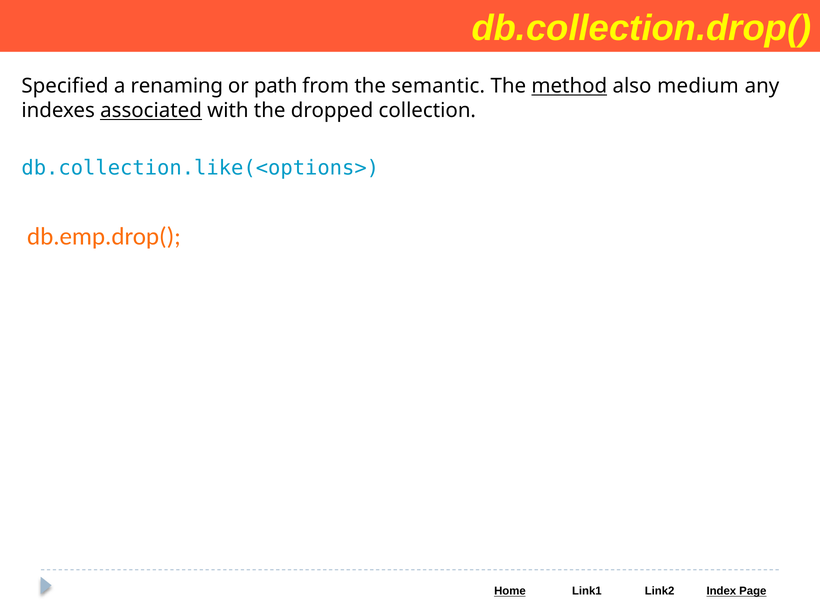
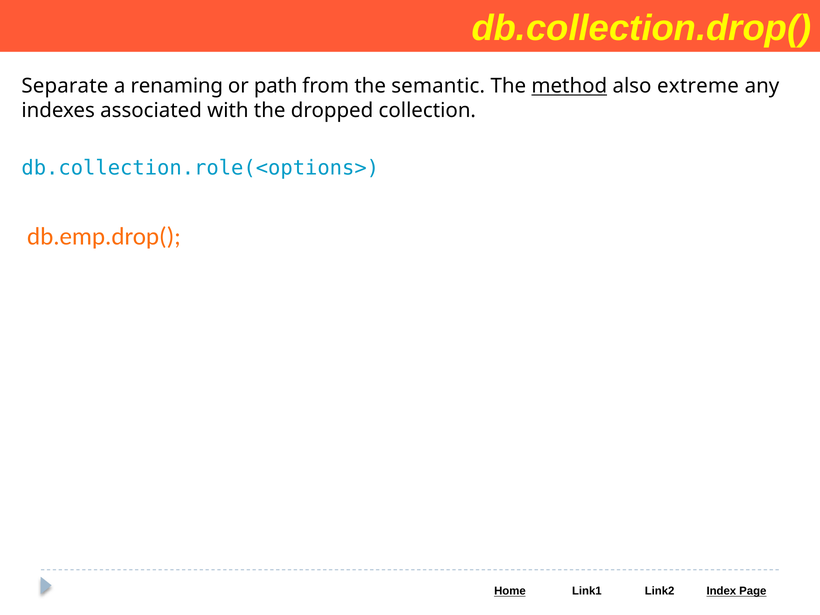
Specified: Specified -> Separate (65, 86)
medium: medium -> extreme (698, 86)
associated underline: present -> none (151, 111)
db.collection.like(<options>: db.collection.like(<options> -> db.collection.role(<options> (200, 168)
